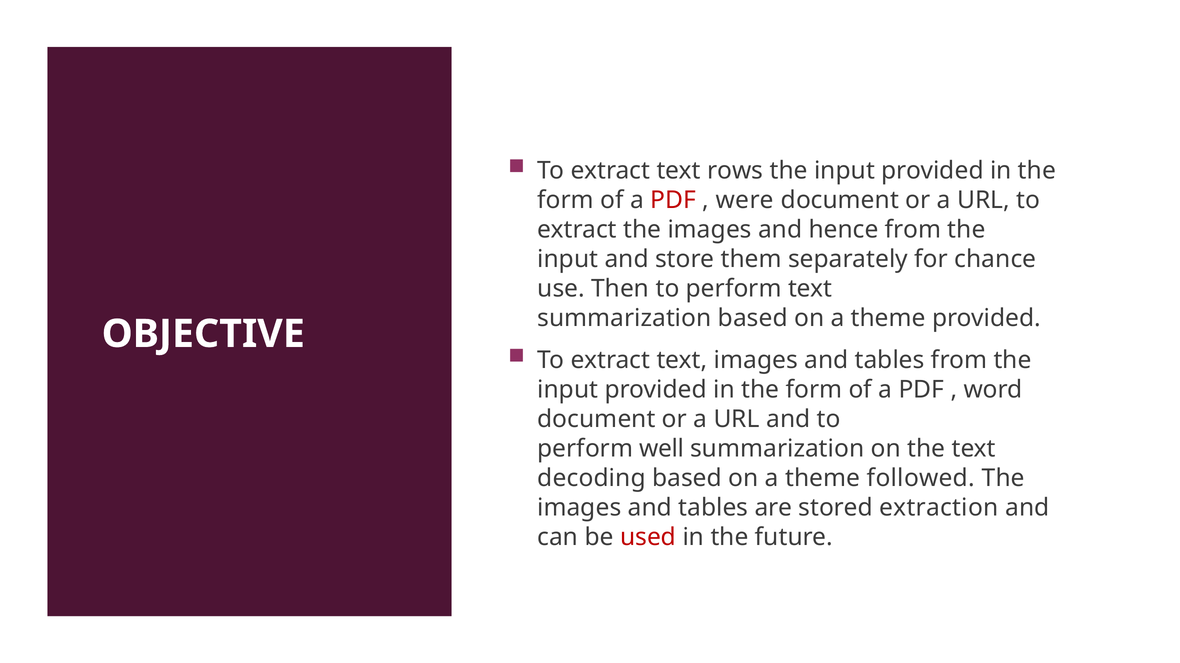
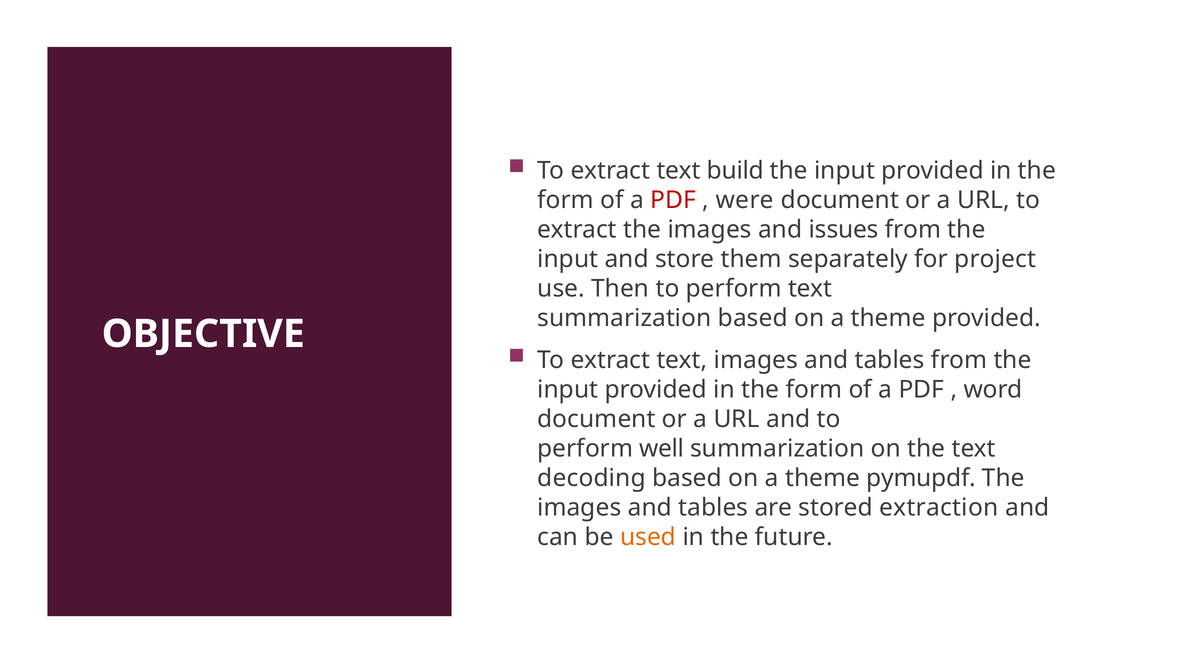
rows: rows -> build (735, 171)
hence: hence -> issues (844, 230)
chance: chance -> project (995, 259)
followed: followed -> pymupdf (921, 479)
used colour: red -> orange (648, 538)
